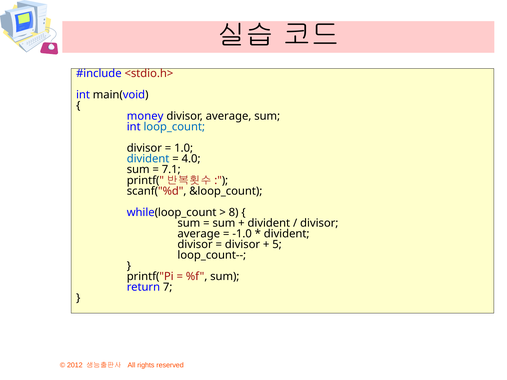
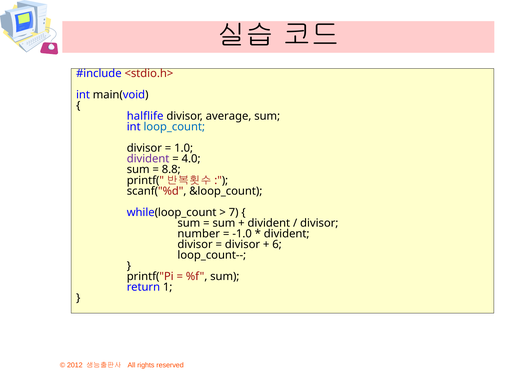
money: money -> halflife (145, 116)
divident colour: blue -> purple (148, 159)
7.1: 7.1 -> 8.8 (171, 170)
8: 8 -> 7 (234, 213)
average: average -> number (199, 234)
5: 5 -> 6 (277, 245)
7: 7 -> 1 (168, 287)
